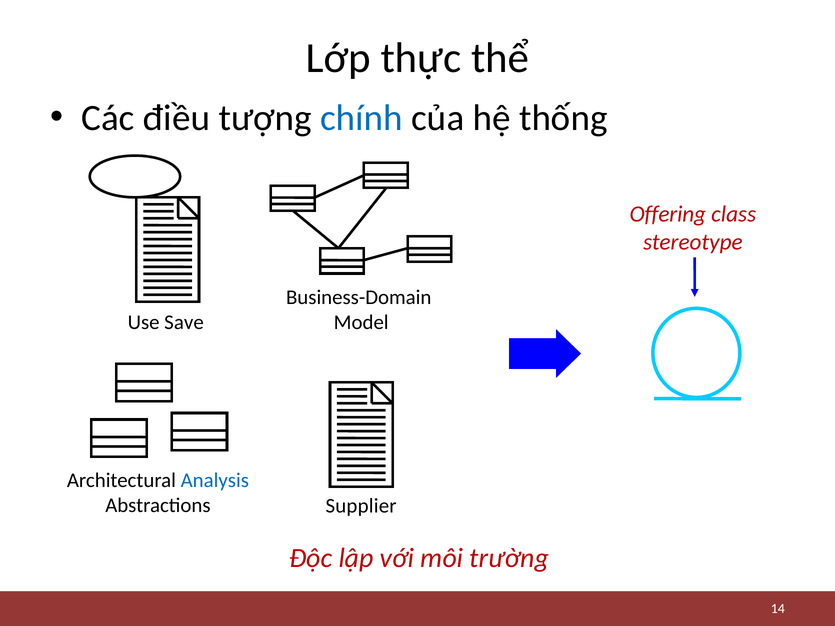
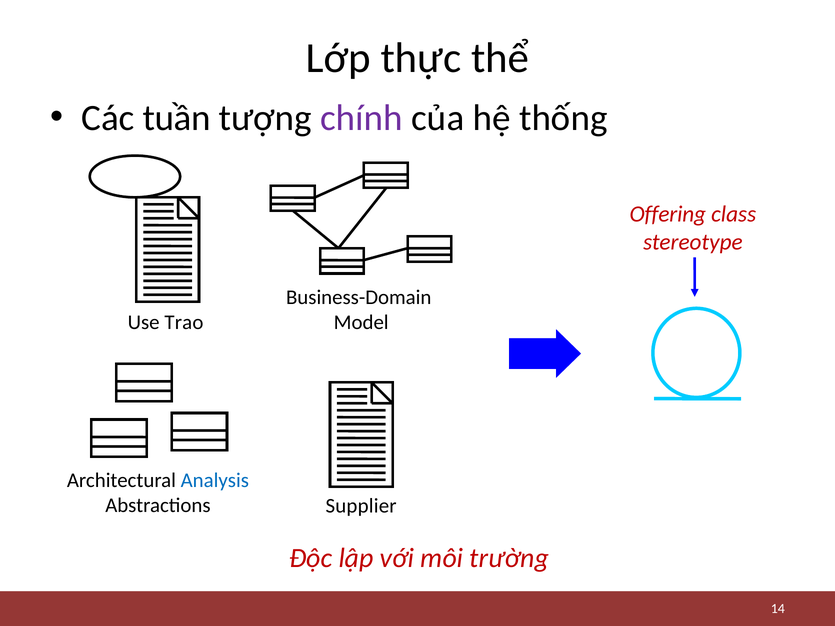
điều: điều -> tuần (177, 118)
chính colour: blue -> purple (362, 118)
Save: Save -> Trao (184, 322)
